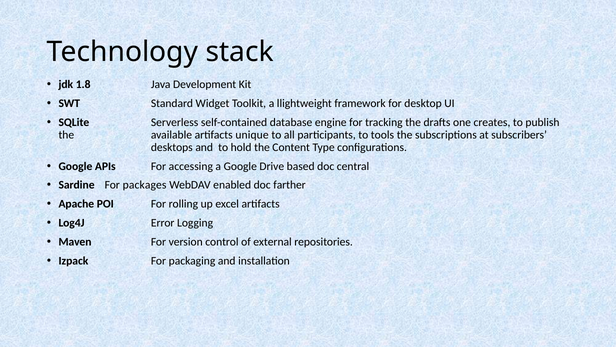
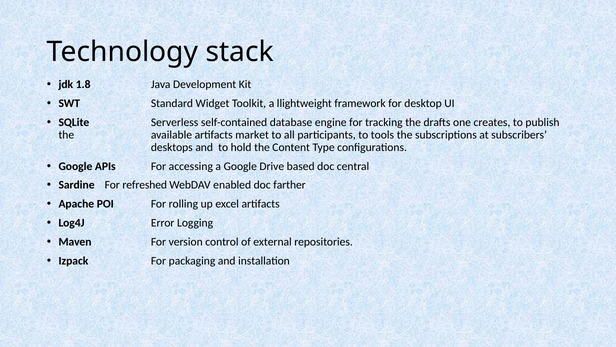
unique: unique -> market (252, 135)
packages: packages -> refreshed (145, 185)
